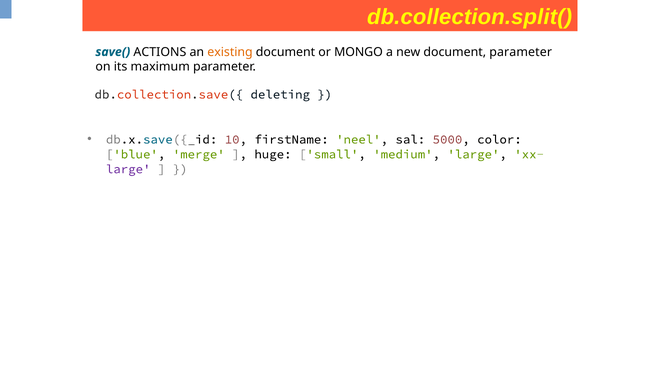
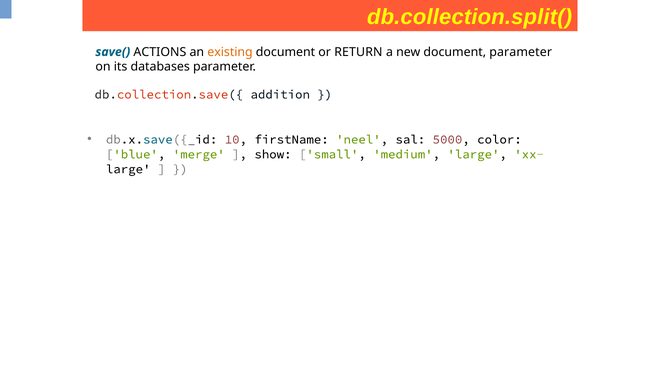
MONGO: MONGO -> RETURN (358, 52)
maximum: maximum -> databases (160, 67)
deleting: deleting -> addition (280, 94)
huge: huge -> show (273, 154)
large colour: purple -> black (128, 169)
